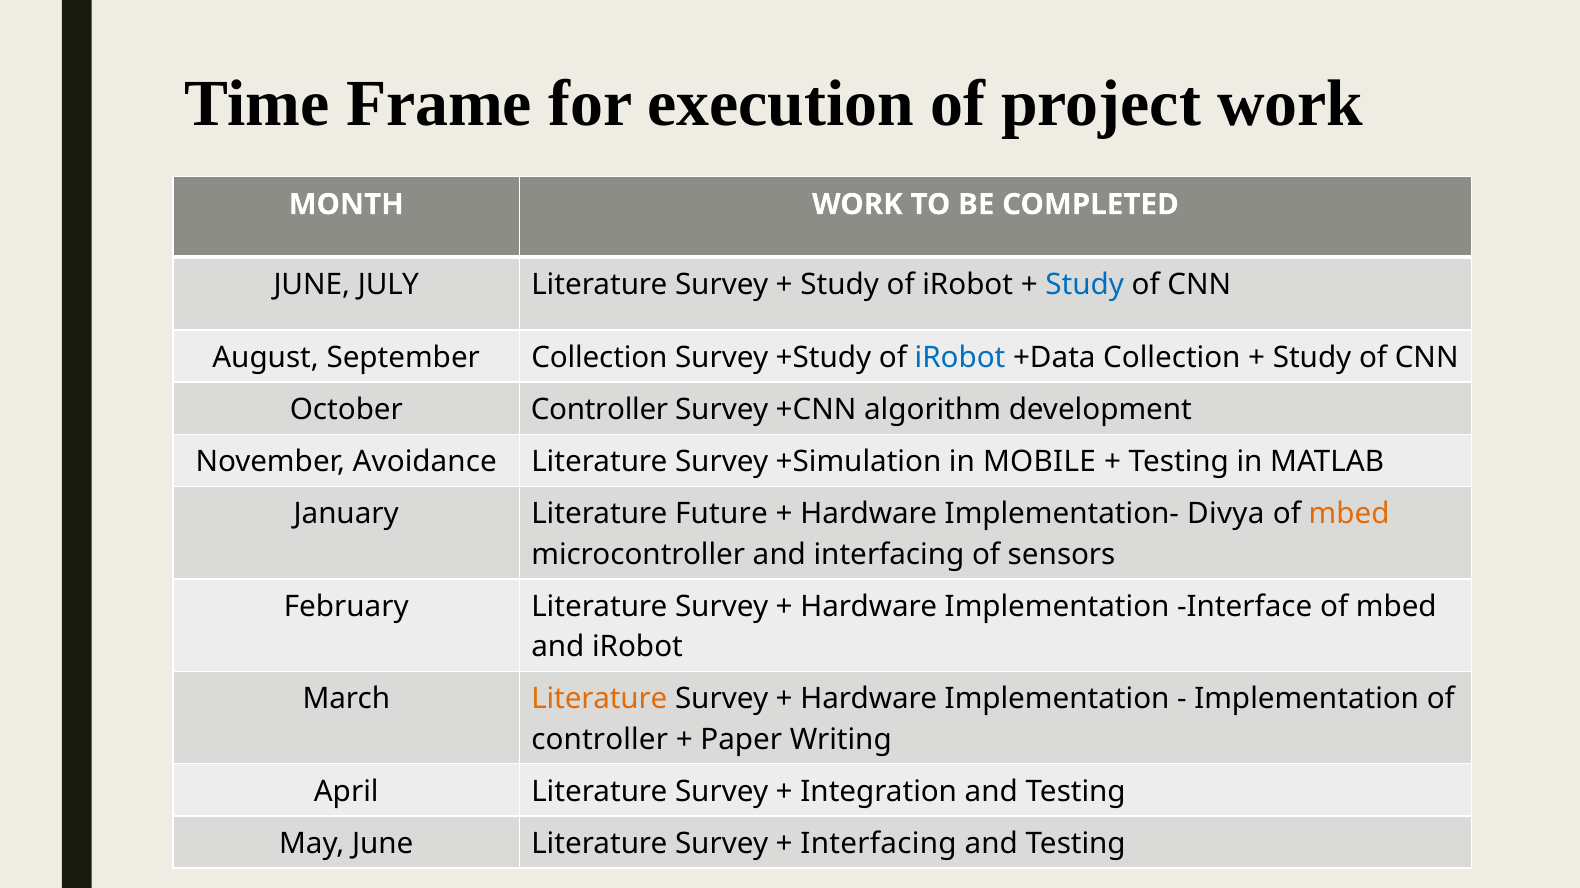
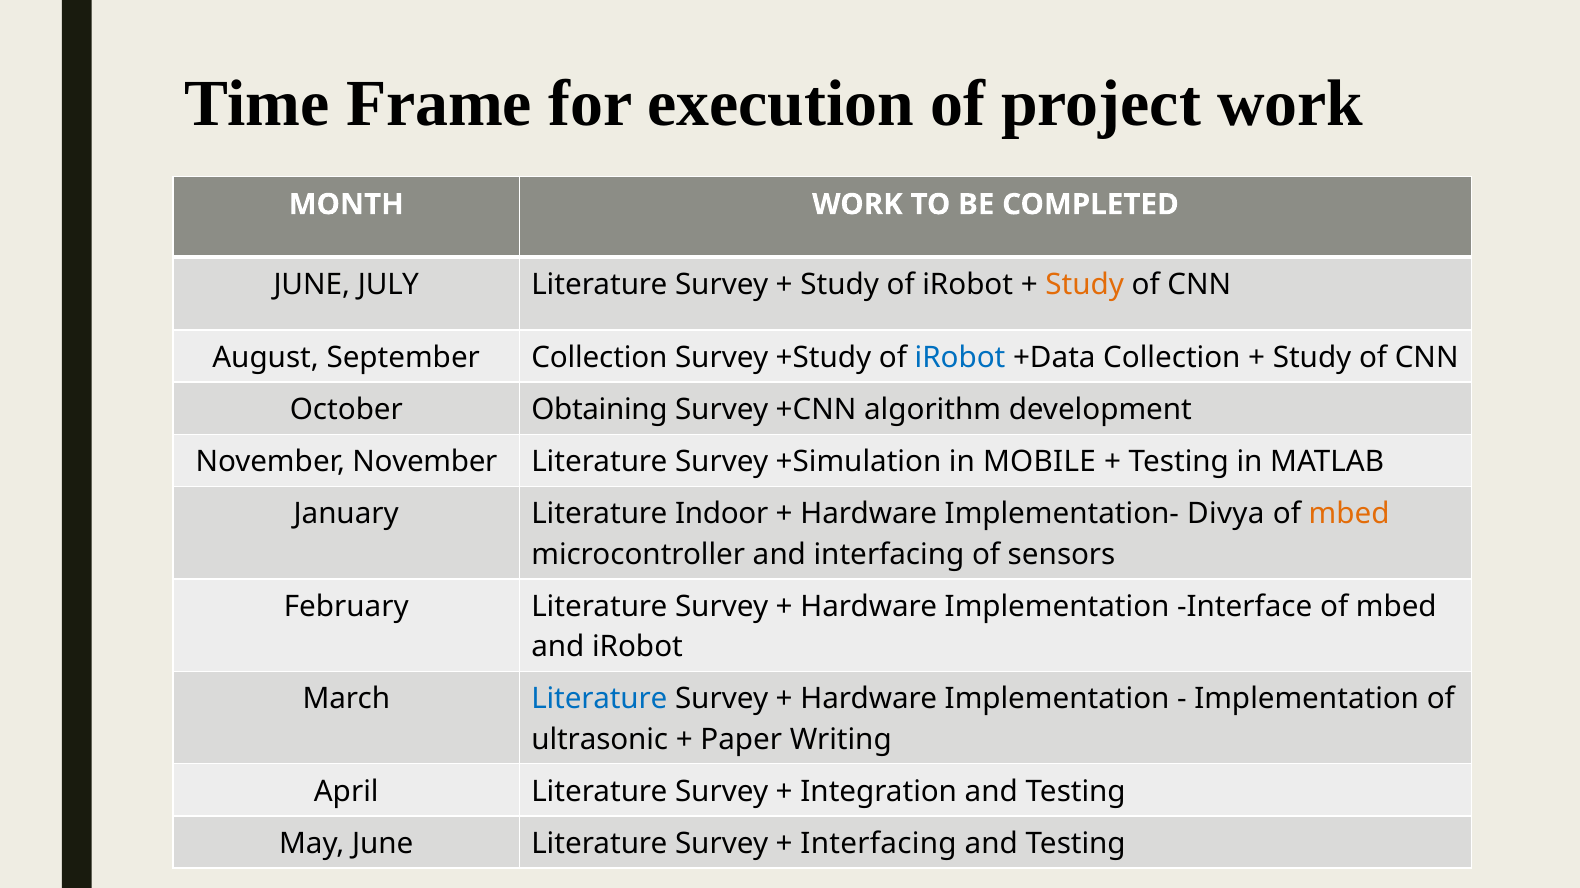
Study colour: blue -> orange (1085, 285)
October Controller: Controller -> Obtaining (599, 410)
November Avoidance: Avoidance -> November (425, 462)
Future: Future -> Indoor (722, 515)
Literature colour: orange -> blue (599, 700)
controller: controller -> ultrasonic (600, 740)
